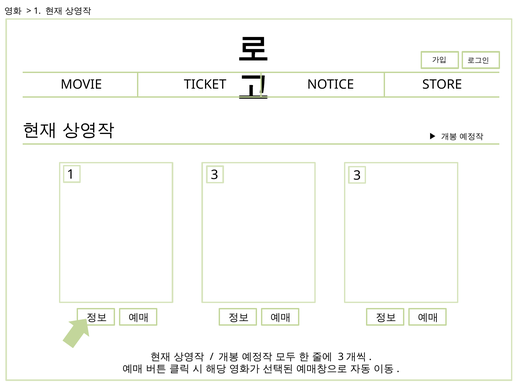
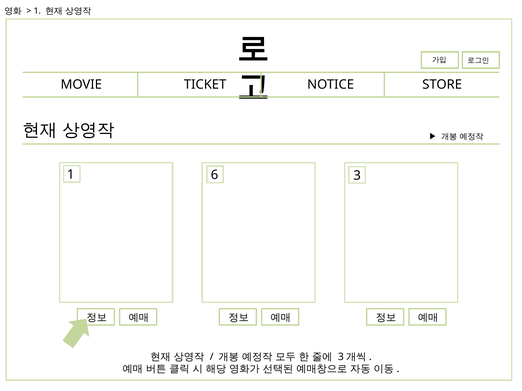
1 3: 3 -> 6 (214, 175)
